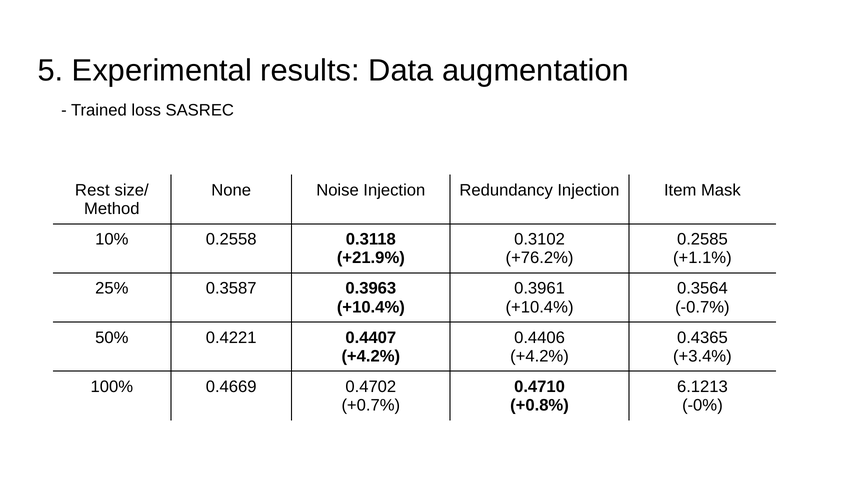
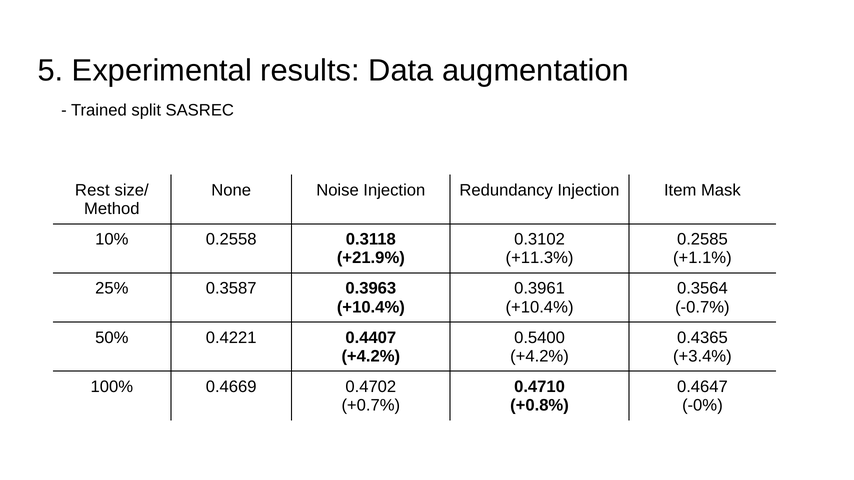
loss: loss -> split (146, 110)
+76.2%: +76.2% -> +11.3% (540, 258)
0.4406: 0.4406 -> 0.5400 (540, 338)
6.1213: 6.1213 -> 0.4647 (702, 387)
